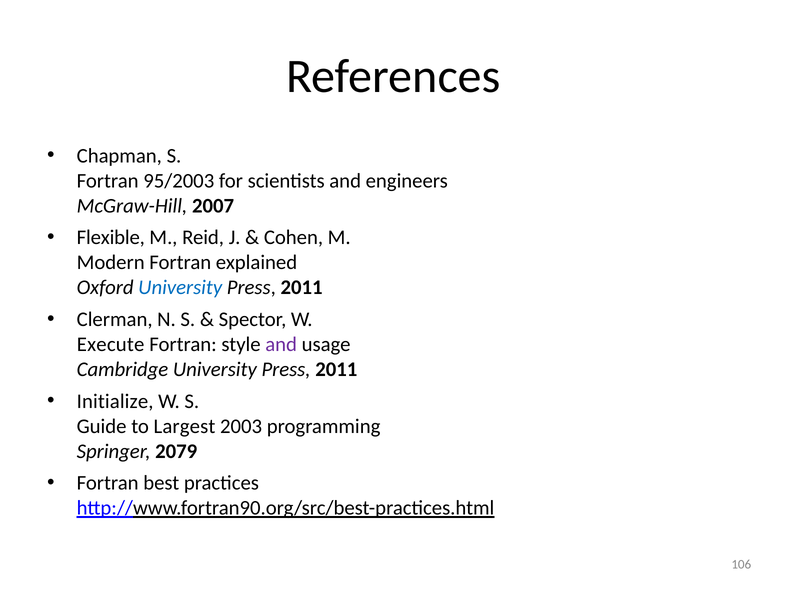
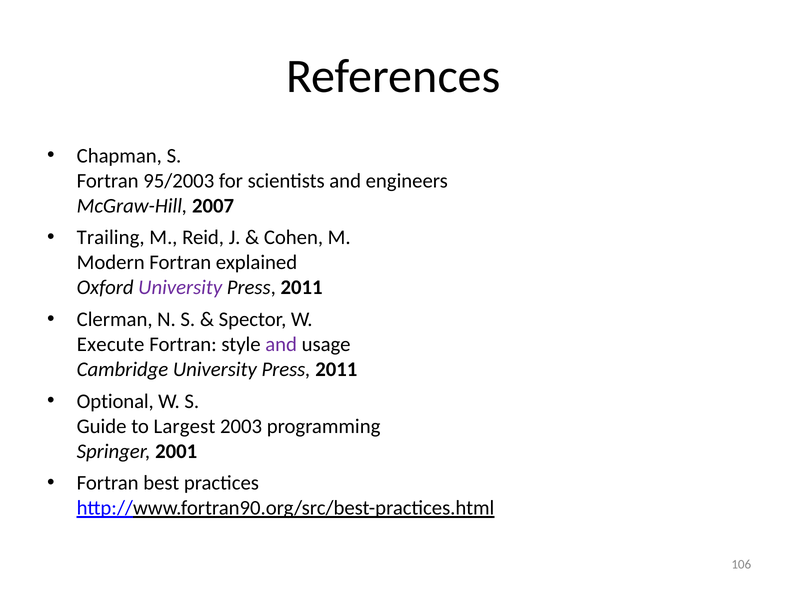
Flexible: Flexible -> Trailing (111, 237)
University colour: blue -> purple (180, 287)
Initialize: Initialize -> Optional (115, 401)
2079: 2079 -> 2001 (176, 451)
